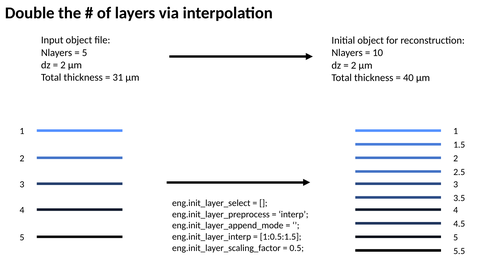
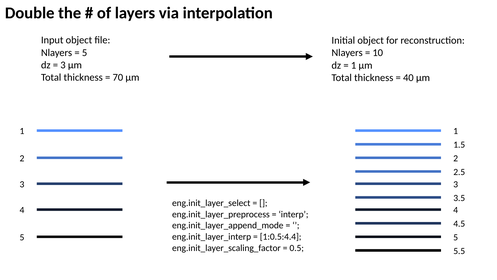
2: 2 -> 3 (63, 65)
2: 2 -> 1 (354, 65)
31: 31 -> 70 (118, 77)
1:0.5:1.5: 1:0.5:1.5 -> 1:0.5:4.4 (281, 236)
